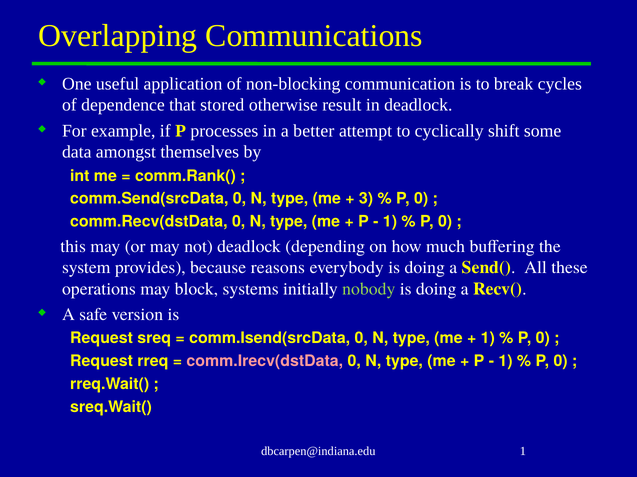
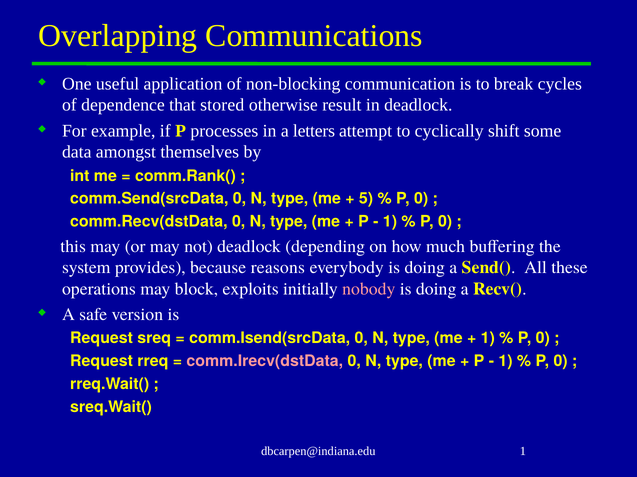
better: better -> letters (314, 131)
3: 3 -> 5 (366, 199)
systems: systems -> exploits (251, 289)
nobody colour: light green -> pink (369, 289)
